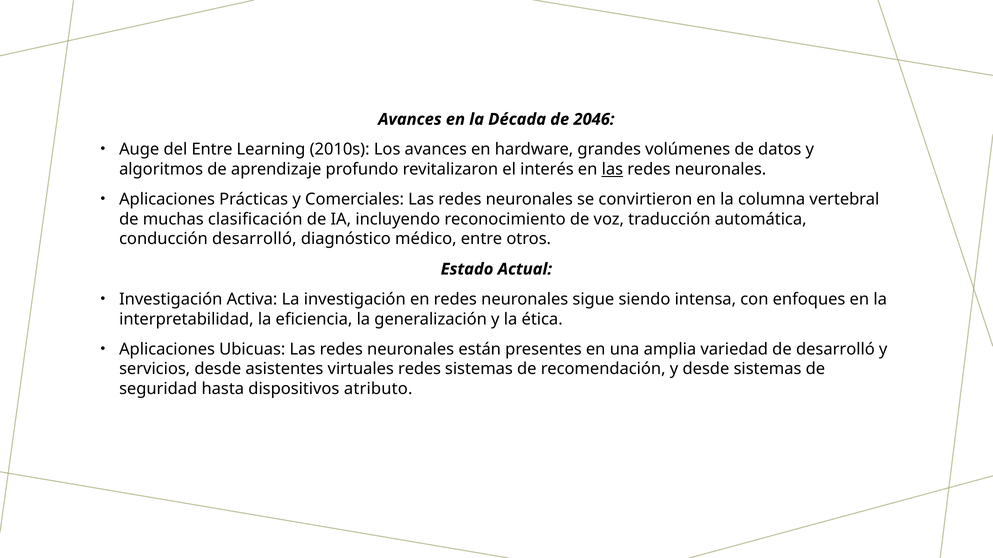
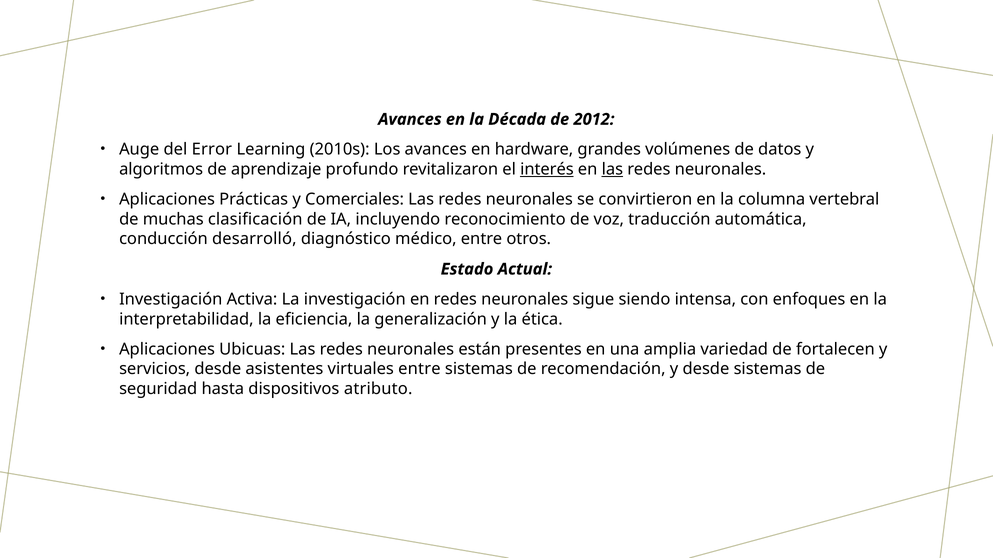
2046: 2046 -> 2012 (594, 119)
del Entre: Entre -> Error (212, 150)
interés underline: none -> present (547, 169)
de desarrolló: desarrolló -> fortalecen (835, 350)
virtuales redes: redes -> entre (419, 369)
